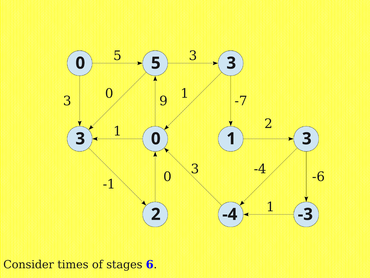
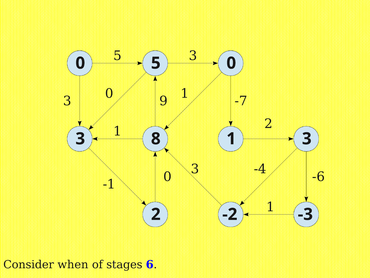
0 5 3: 3 -> 0 (231, 63)
0: 0 -> 8 (156, 139)
-4: -4 -> -2 (230, 214)
times: times -> when (73, 264)
